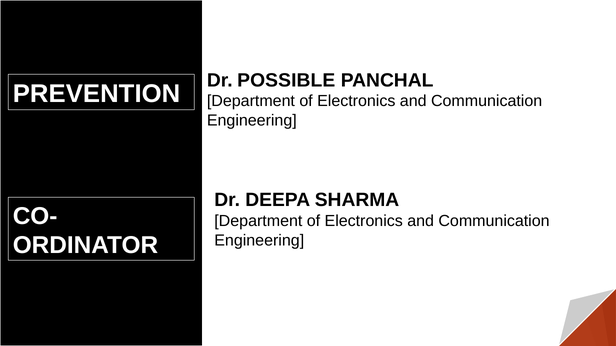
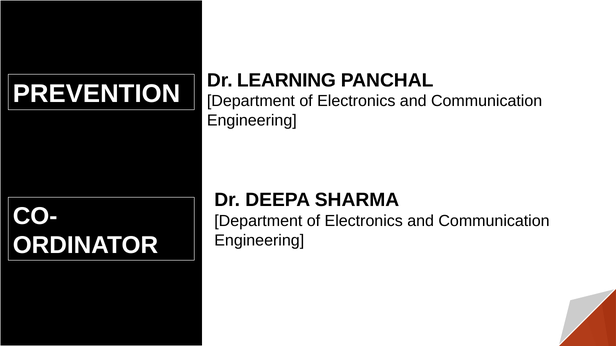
POSSIBLE: POSSIBLE -> LEARNING (286, 80)
